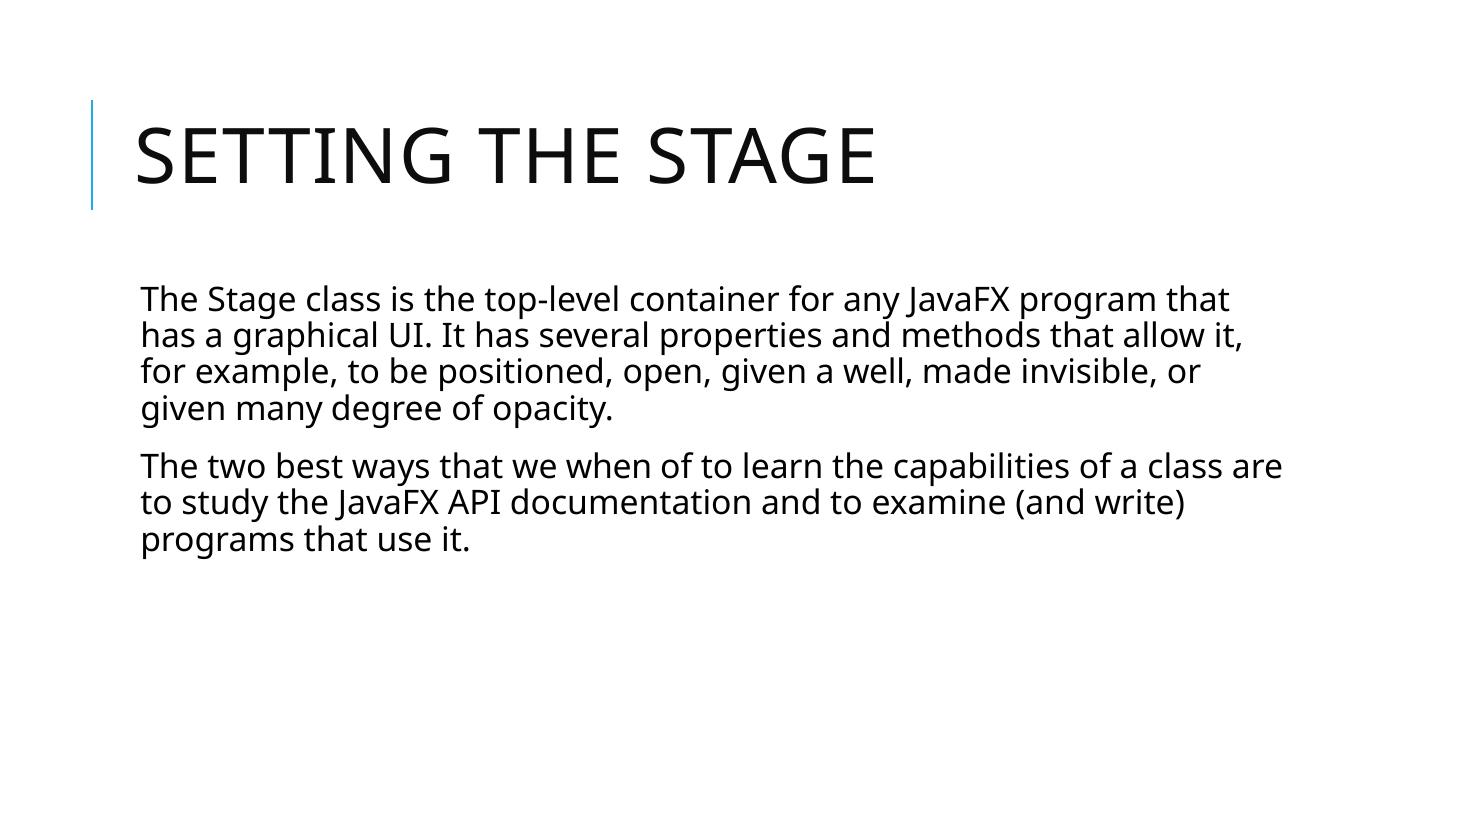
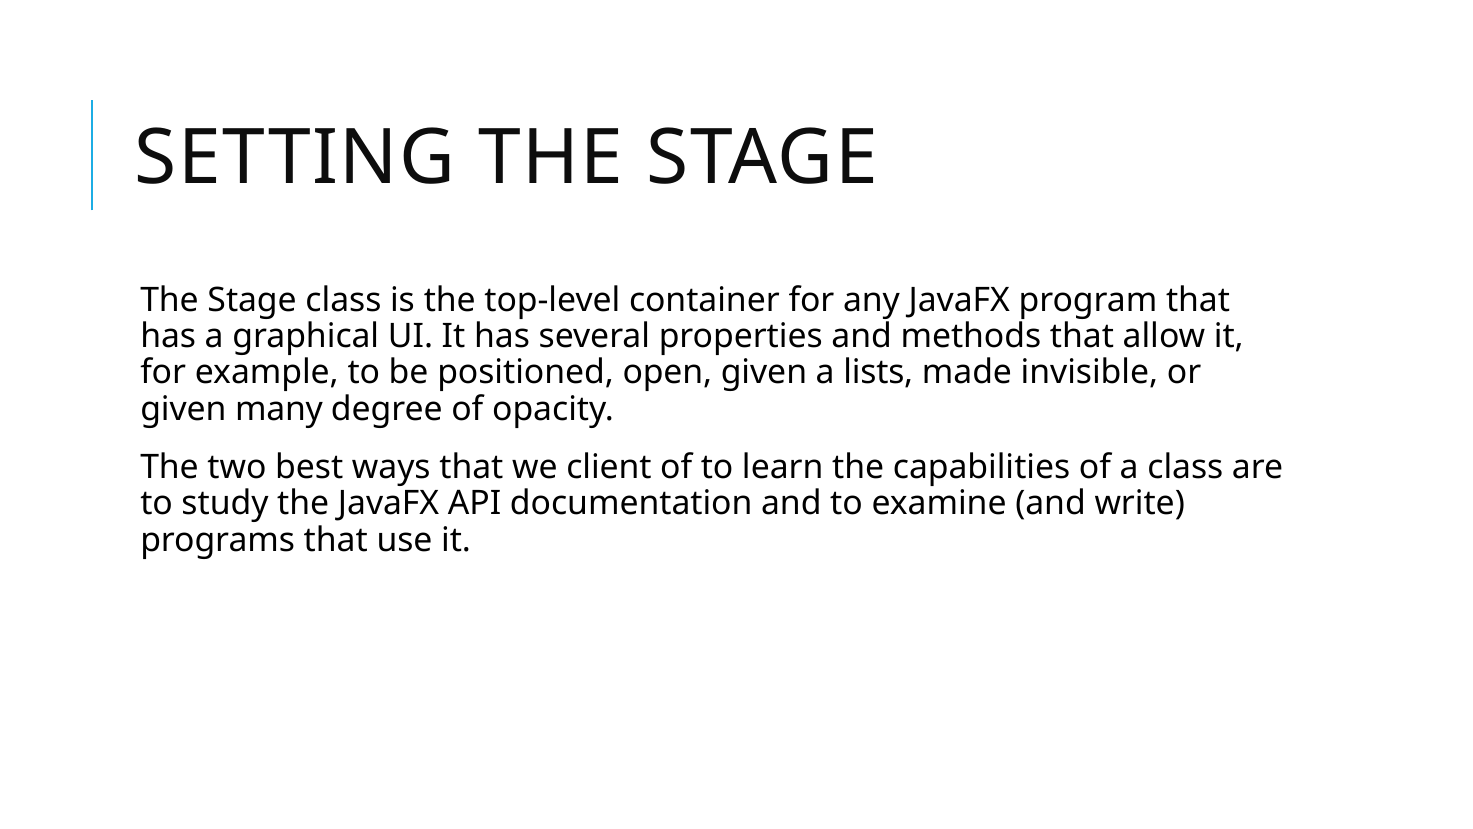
well: well -> lists (878, 373)
when: when -> client (609, 467)
